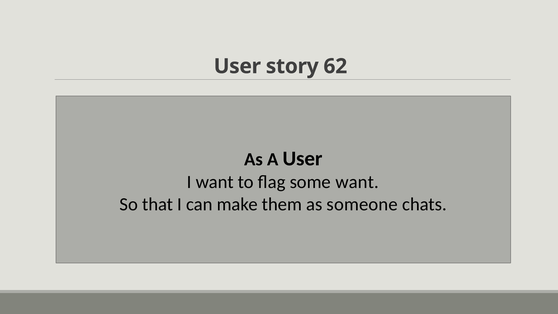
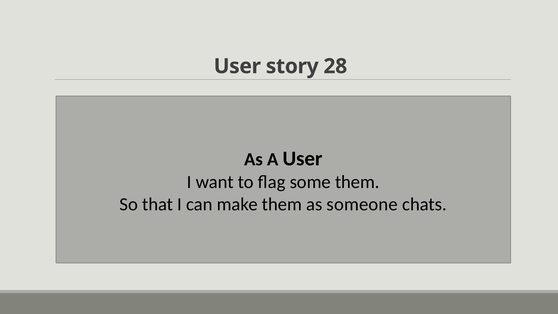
62: 62 -> 28 (335, 66)
some want: want -> them (357, 182)
